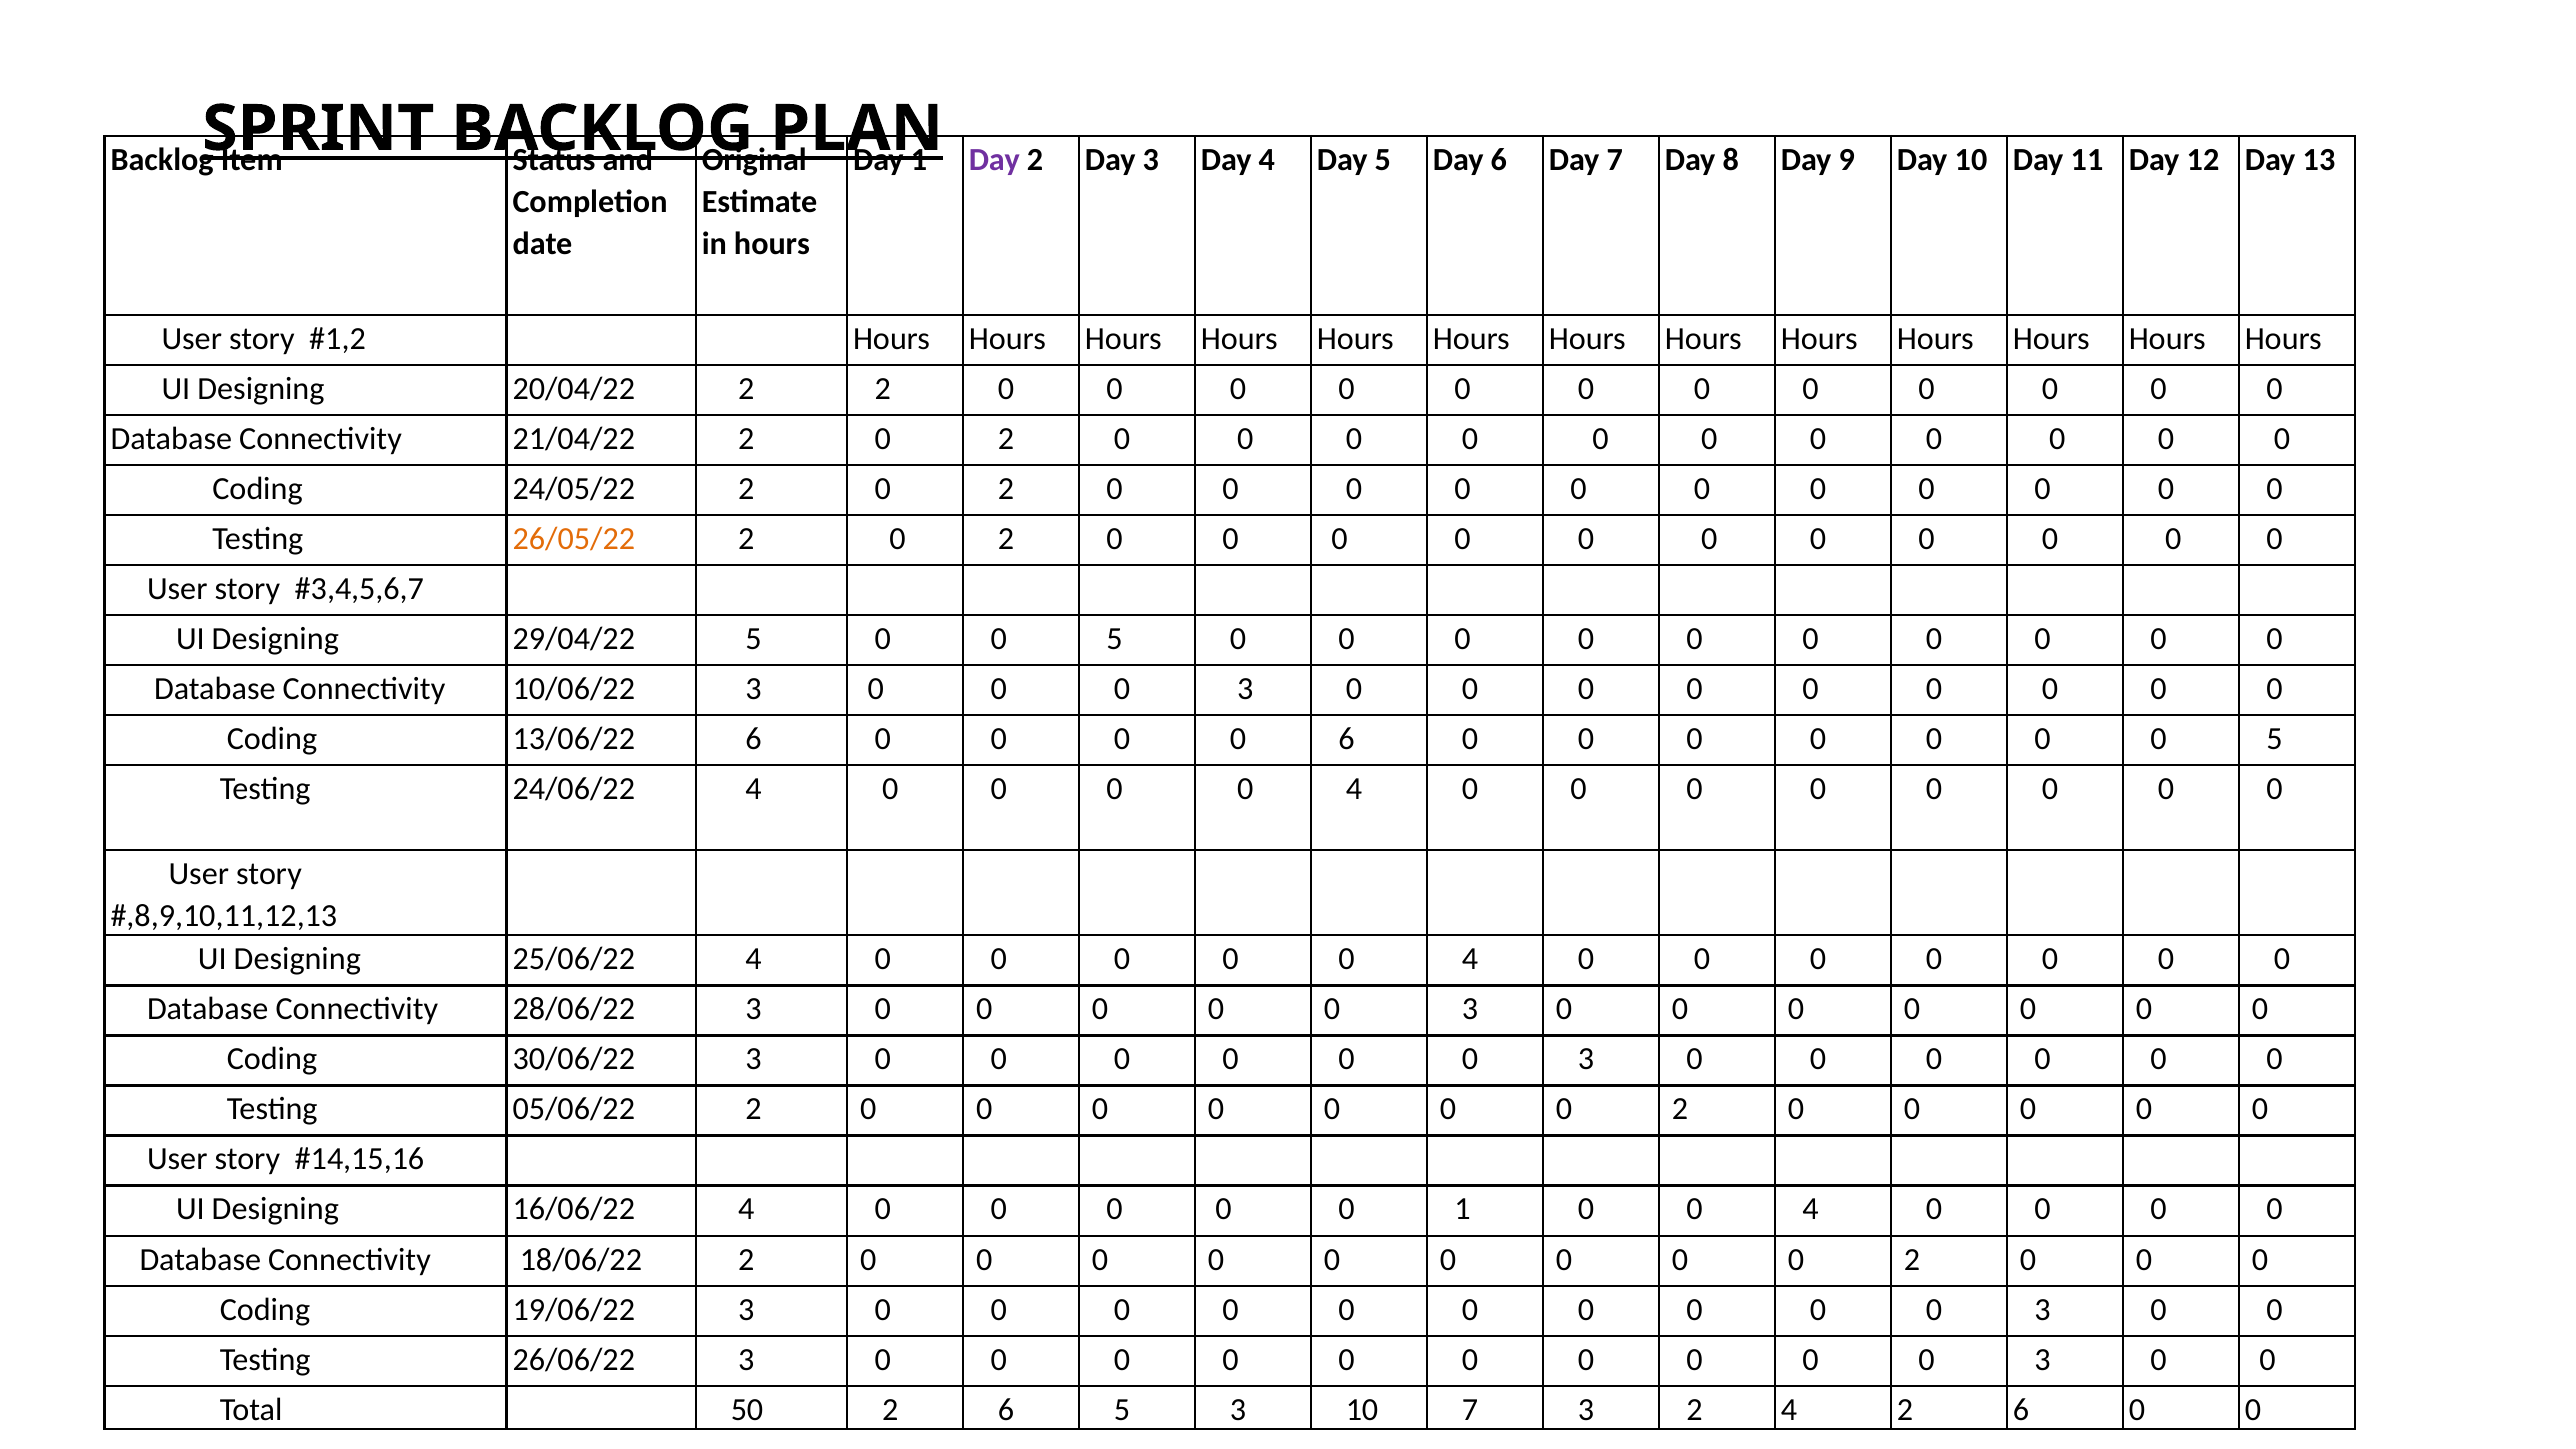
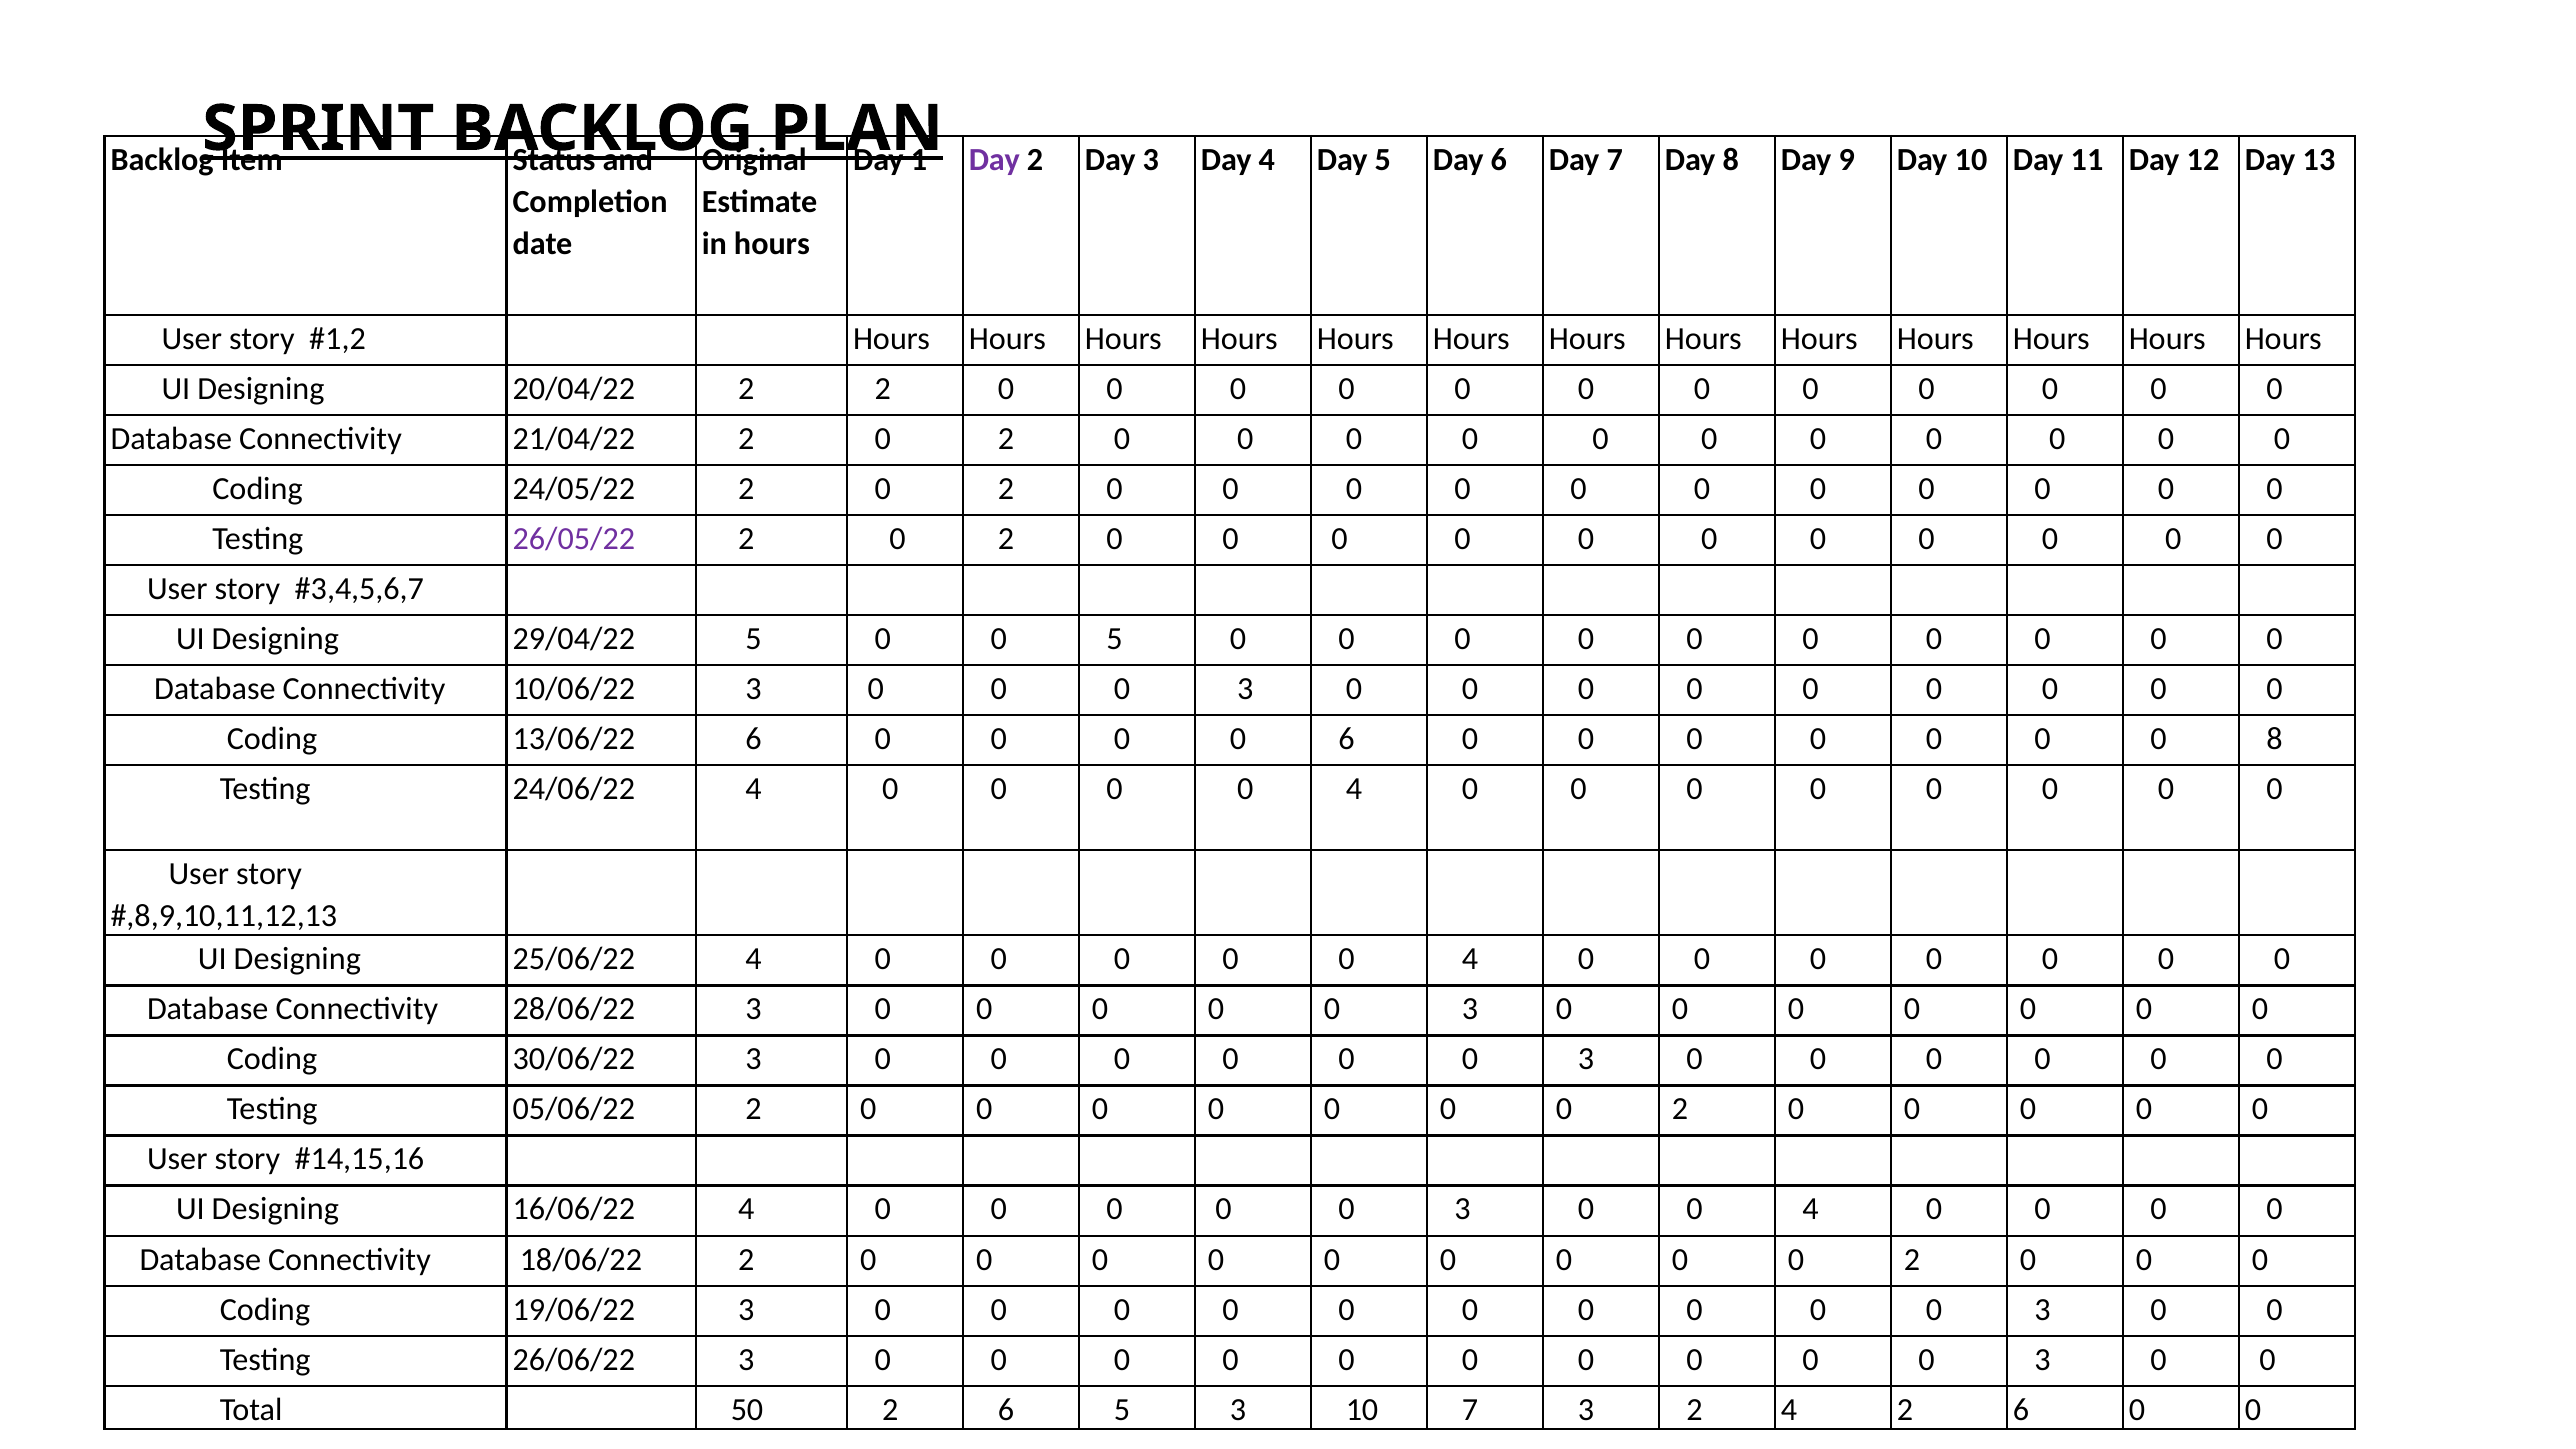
26/05/22 colour: orange -> purple (574, 539)
0 0 0 5: 5 -> 8 (2275, 739)
1: 1 -> 3 (1463, 1209)
